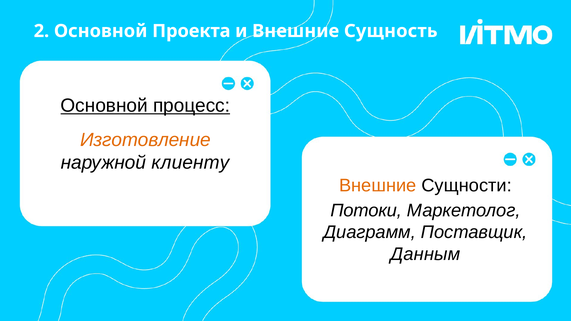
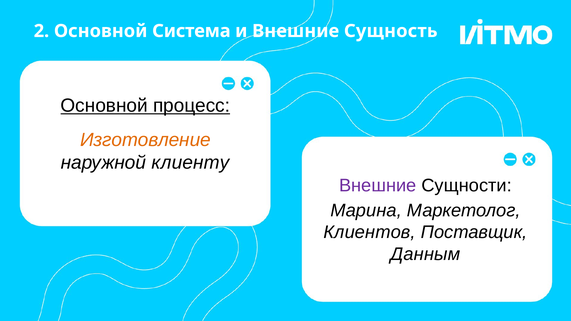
Проекта: Проекта -> Система (191, 31)
Внешние colour: orange -> purple (378, 186)
Потоки: Потоки -> Марина (366, 211)
Диаграмм: Диаграмм -> Клиентов (370, 232)
